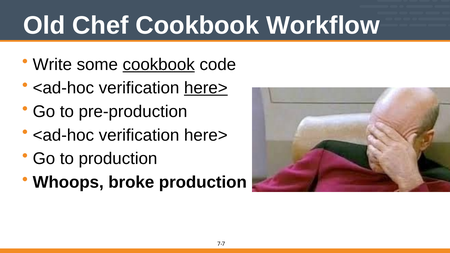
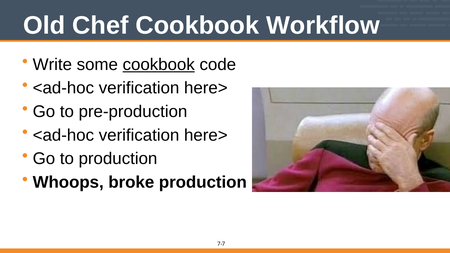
here> underline: present -> none (206, 88)
